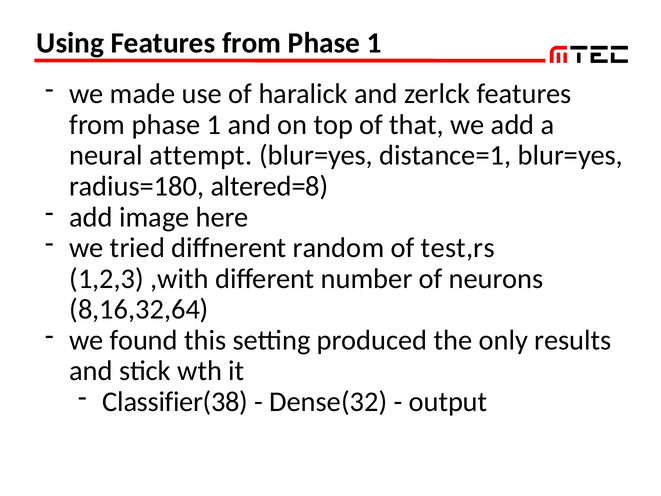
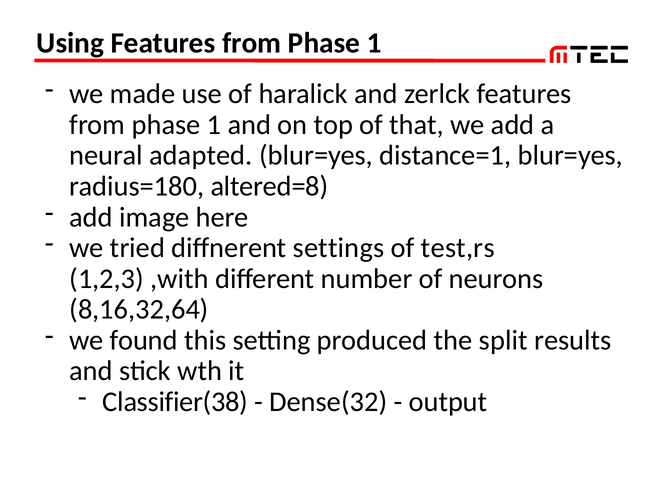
attempt: attempt -> adapted (201, 156)
random: random -> settings (338, 248)
only: only -> split (503, 340)
